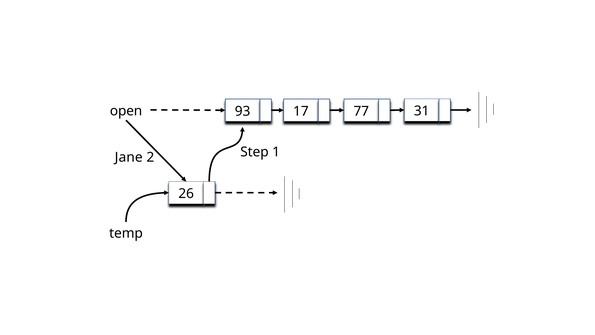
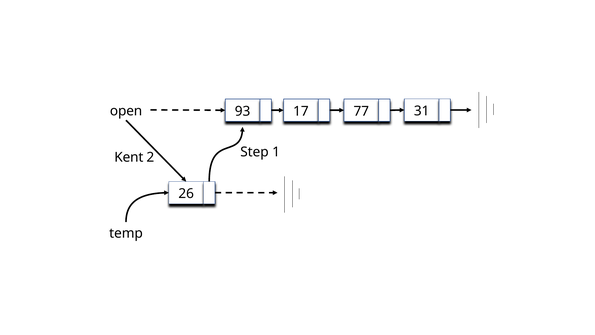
Jane: Jane -> Kent (129, 157)
